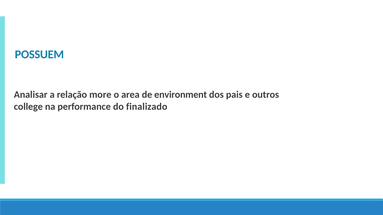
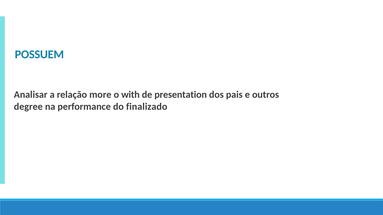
area: area -> with (130, 95)
environment: environment -> presentation (181, 95)
college: college -> degree (28, 107)
